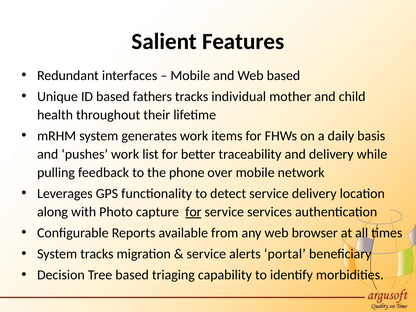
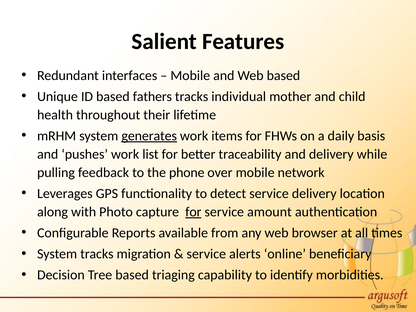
generates underline: none -> present (149, 136)
services: services -> amount (269, 212)
portal: portal -> online (285, 254)
